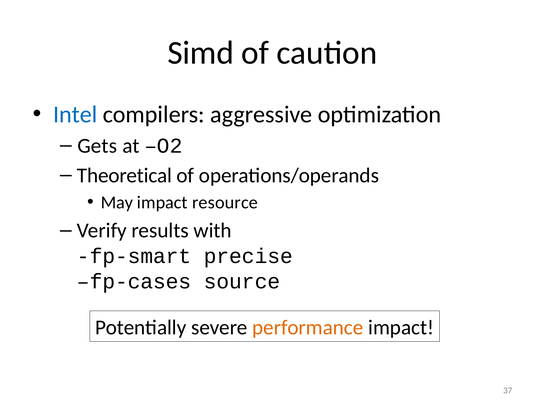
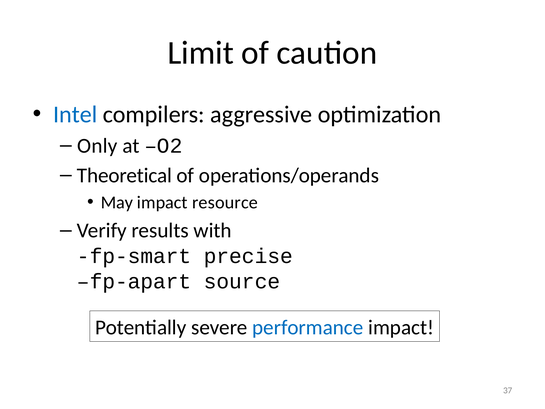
Simd: Simd -> Limit (201, 53)
Gets: Gets -> Only (97, 146)
fp-cases: fp-cases -> fp-apart (134, 281)
performance colour: orange -> blue (308, 327)
